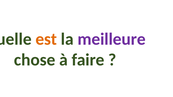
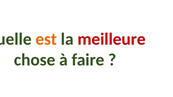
meilleure colour: purple -> red (112, 39)
